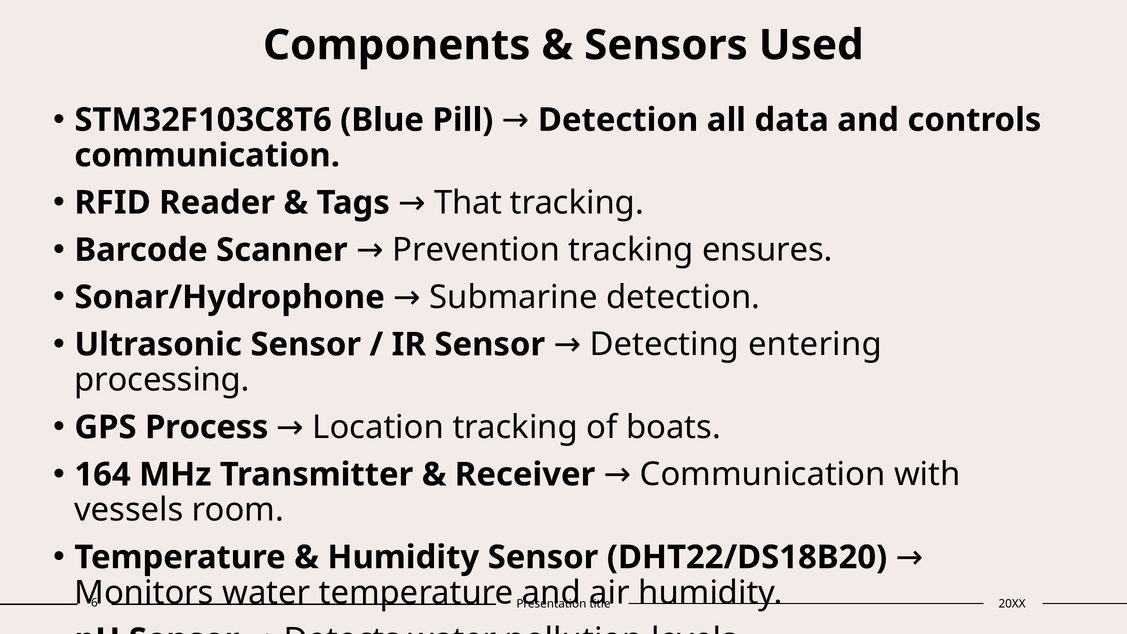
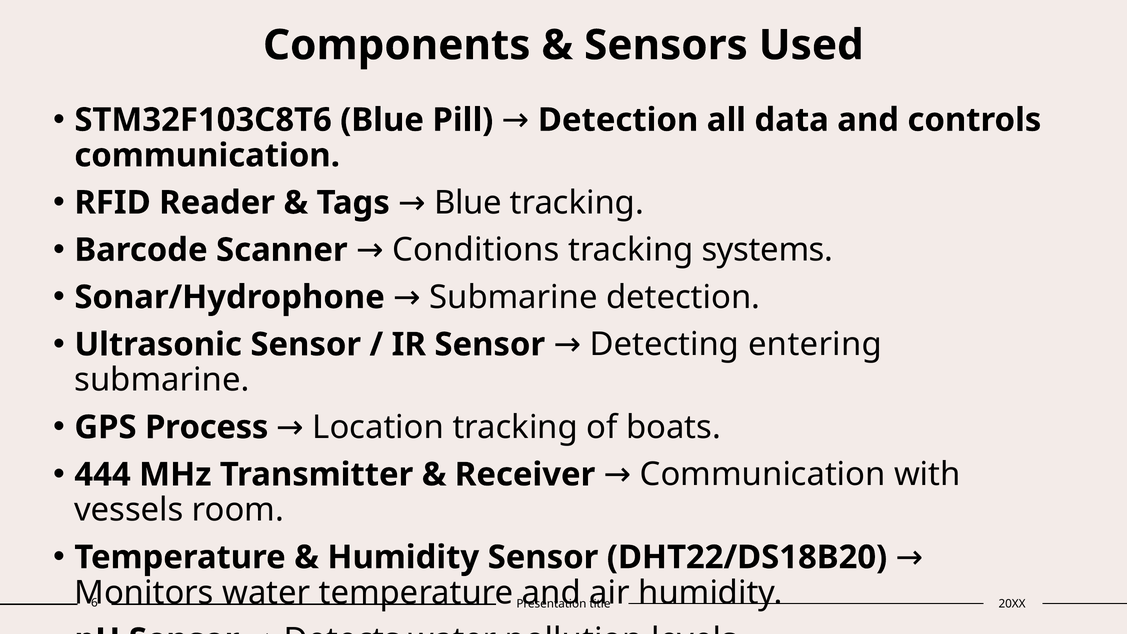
Tags That: That -> Blue (468, 203)
Prevention: Prevention -> Conditions (476, 250)
ensures: ensures -> systems (767, 250)
processing: processing -> submarine (162, 380)
164: 164 -> 444 (103, 474)
